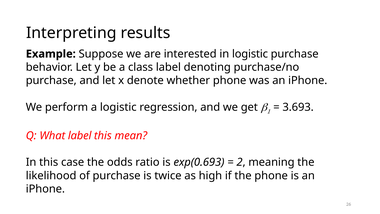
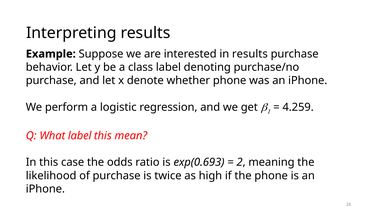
in logistic: logistic -> results (250, 54)
3.693: 3.693 -> 4.259 (298, 107)
